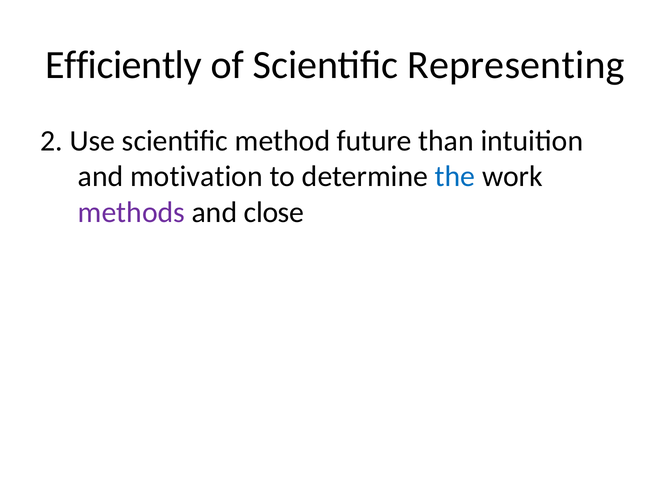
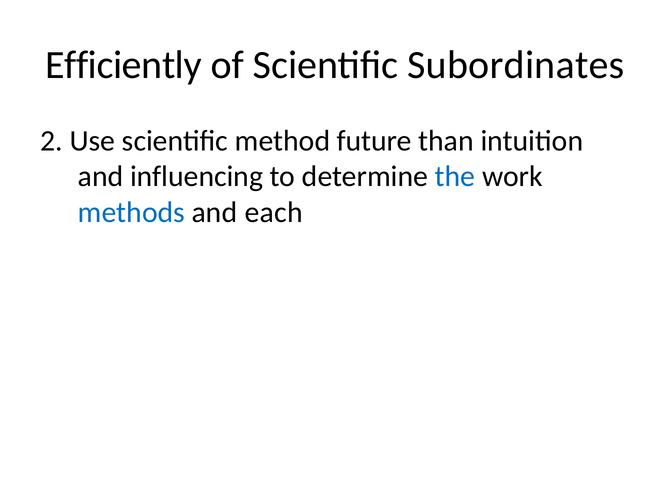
Representing: Representing -> Subordinates (516, 65)
motivation: motivation -> influencing (197, 176)
methods colour: purple -> blue (131, 212)
close: close -> each (274, 212)
